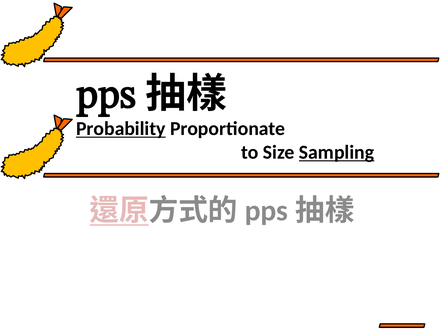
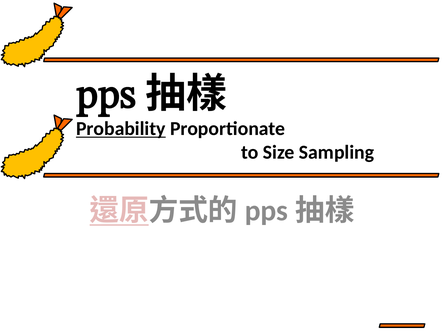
Sampling underline: present -> none (337, 152)
